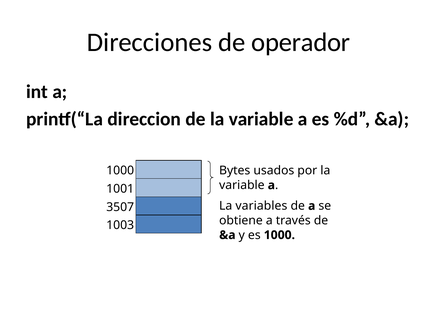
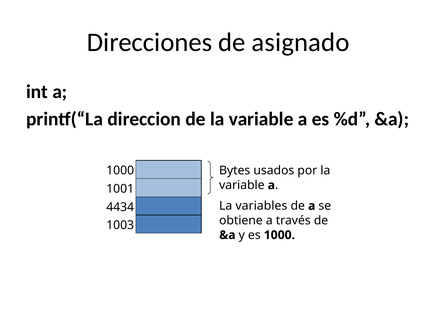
operador: operador -> asignado (301, 42)
3507: 3507 -> 4434 (120, 207)
